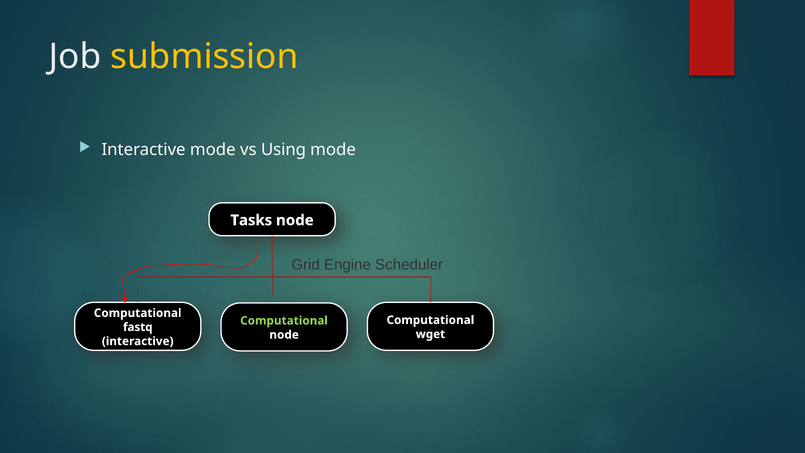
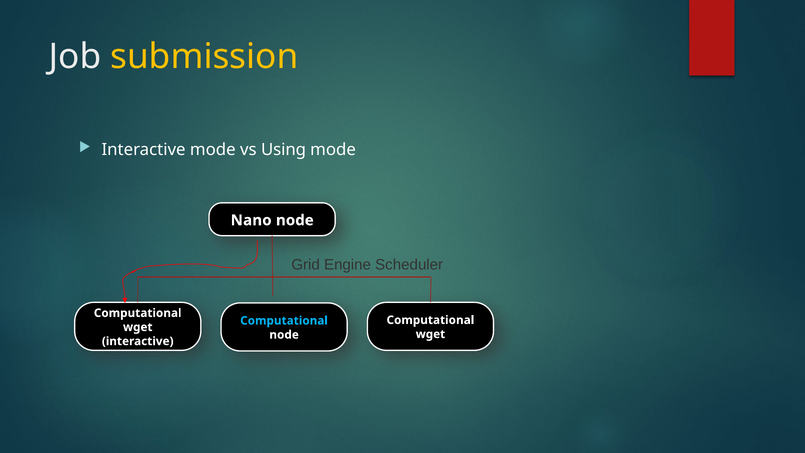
Tasks: Tasks -> Nano (251, 220)
Computational colour: light green -> light blue (284, 321)
fastq: fastq -> wget (138, 327)
